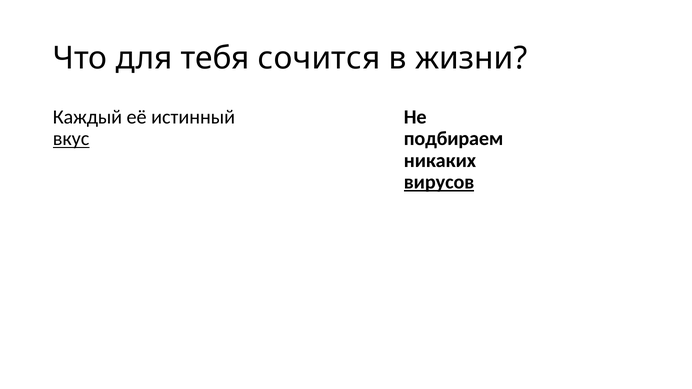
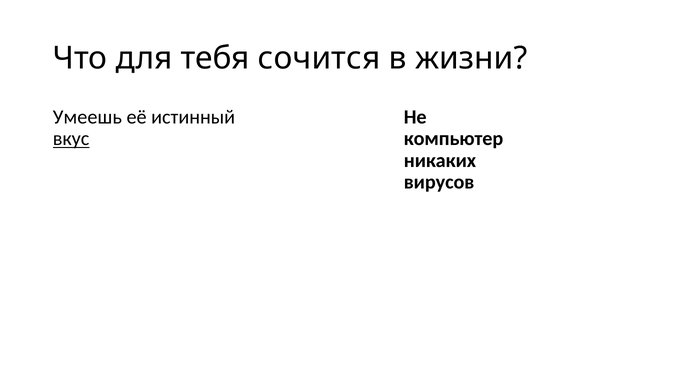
Каждый: Каждый -> Умеешь (87, 117)
подбираем: подбираем -> компьютер (454, 139)
вирусов underline: present -> none (439, 182)
